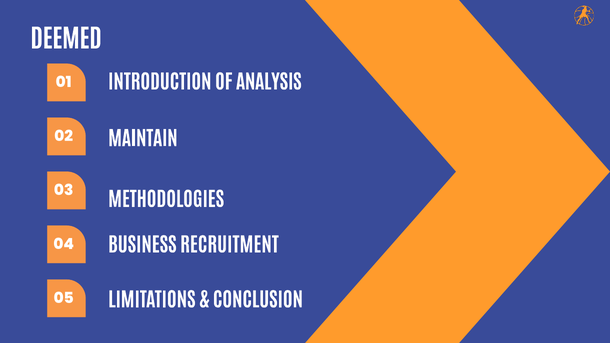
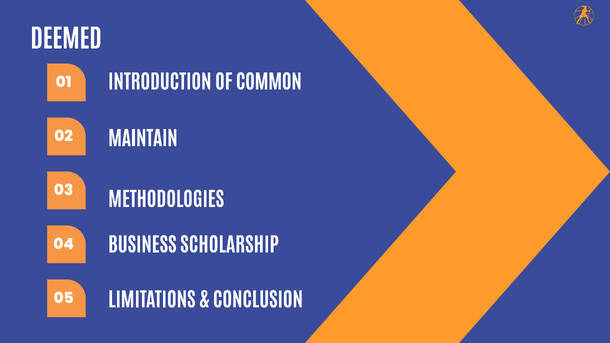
ANALYSIS: ANALYSIS -> COMMON (269, 83)
RECRUITMENT: RECRUITMENT -> SCHOLARSHIP (229, 246)
